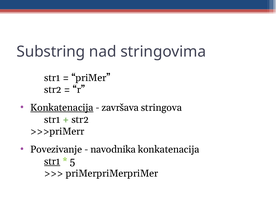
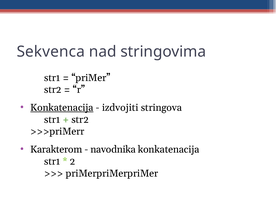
Substring: Substring -> Sekvenca (51, 52)
završava: završava -> izdvojiti (120, 108)
Povezivanje: Povezivanje -> Karakterom (56, 149)
str1 underline: present -> none (52, 161)
5: 5 -> 2 (73, 161)
